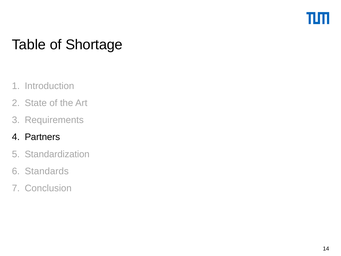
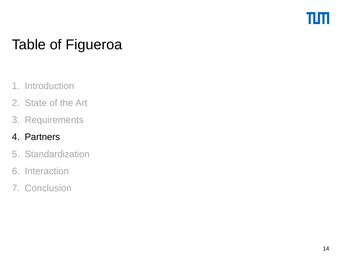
Shortage: Shortage -> Figueroa (94, 45)
Standards: Standards -> Interaction (47, 171)
